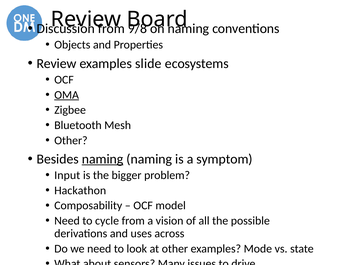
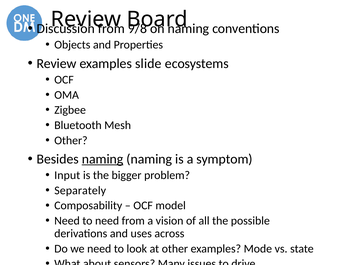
OMA underline: present -> none (67, 95)
Hackathon: Hackathon -> Separately (80, 190)
to cycle: cycle -> need (107, 221)
